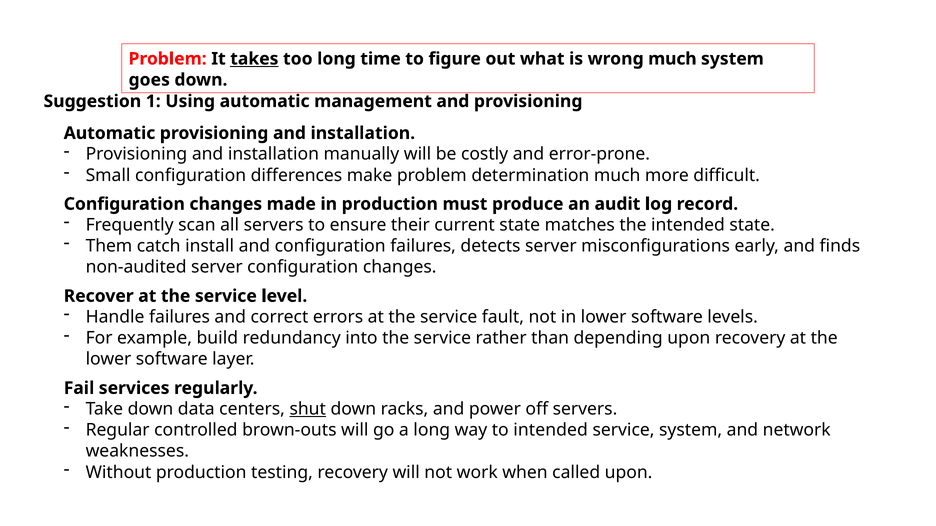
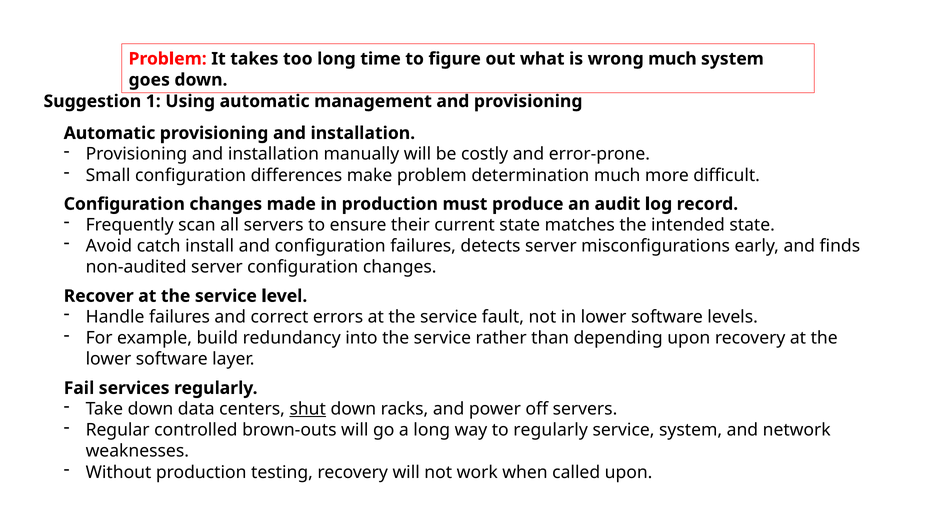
takes underline: present -> none (254, 59)
Them: Them -> Avoid (109, 246)
to intended: intended -> regularly (551, 431)
